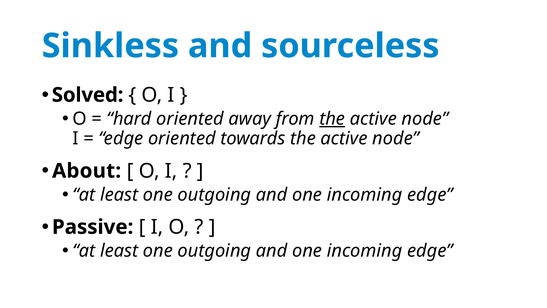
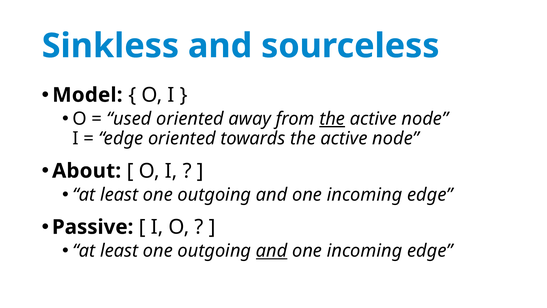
Solved: Solved -> Model (87, 95)
hard: hard -> used (129, 119)
and underline: none -> present (272, 251)
